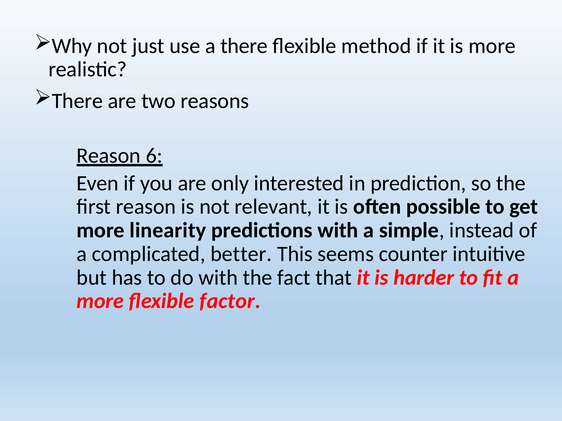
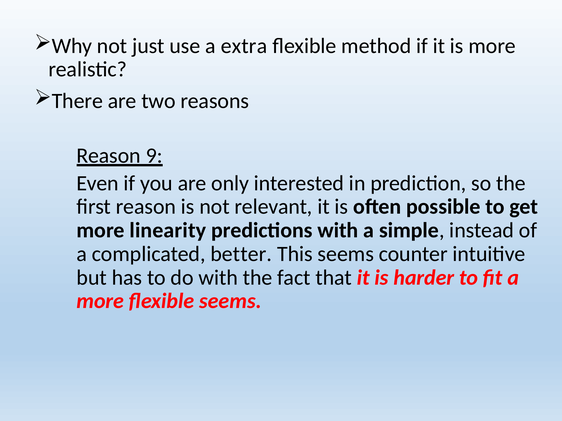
a there: there -> extra (244, 46)
6: 6 -> 9 (154, 156)
flexible factor: factor -> seems (230, 301)
